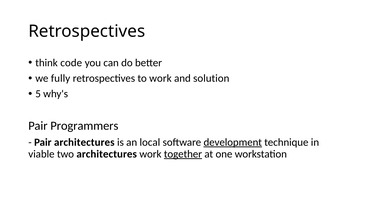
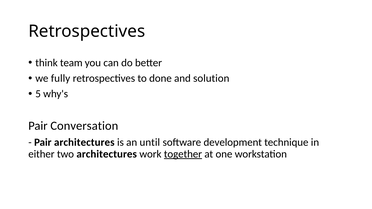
code: code -> team (71, 63)
to work: work -> done (160, 78)
Programmers: Programmers -> Conversation (84, 126)
local: local -> until (150, 142)
development underline: present -> none (233, 142)
viable: viable -> either (41, 154)
